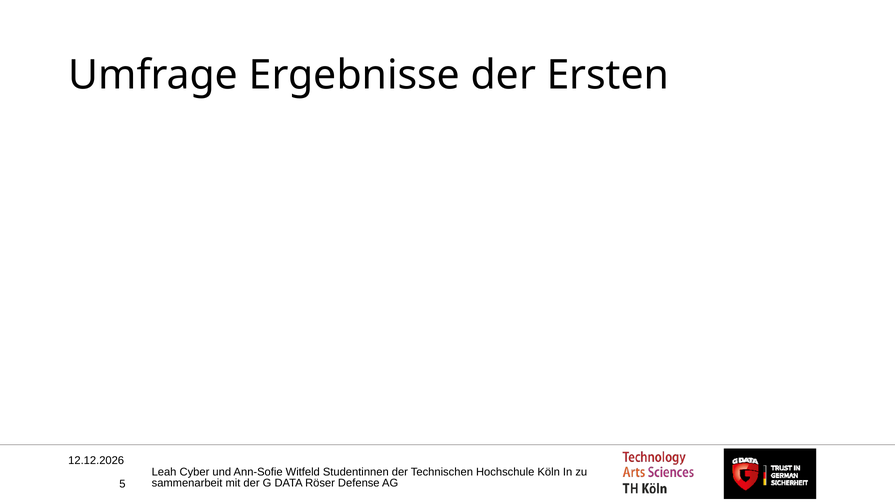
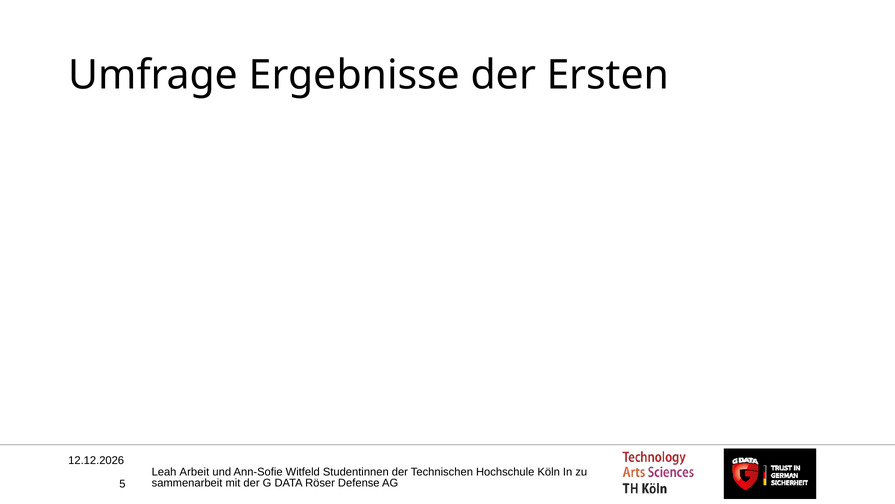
Cyber: Cyber -> Arbeit (194, 472)
